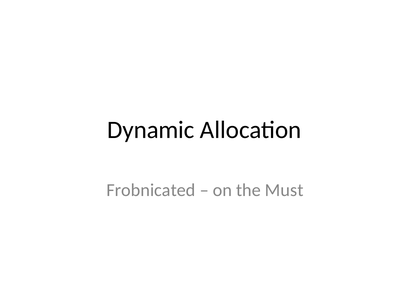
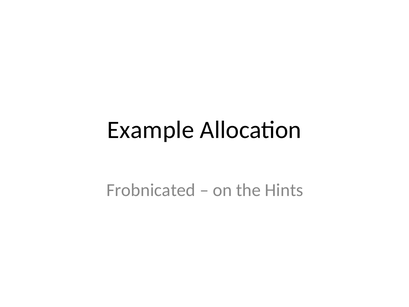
Dynamic: Dynamic -> Example (151, 130)
Must: Must -> Hints (284, 190)
